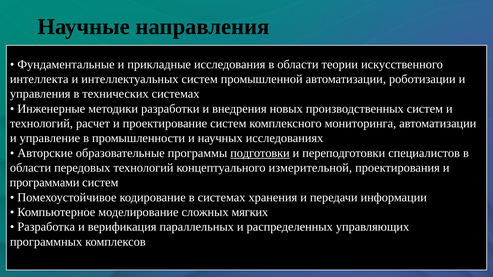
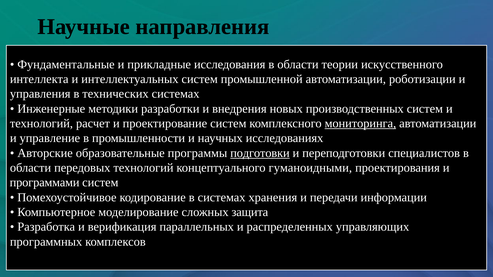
мониторинга underline: none -> present (360, 124)
измерительной: измерительной -> гуманоидными (310, 168)
мягких: мягких -> защита (250, 212)
